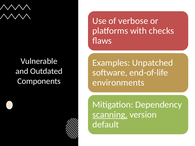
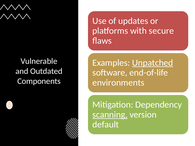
verbose: verbose -> updates (133, 21)
checks: checks -> secure (161, 31)
Unpatched underline: none -> present (153, 63)
